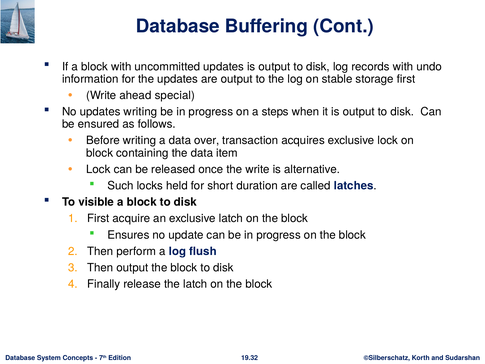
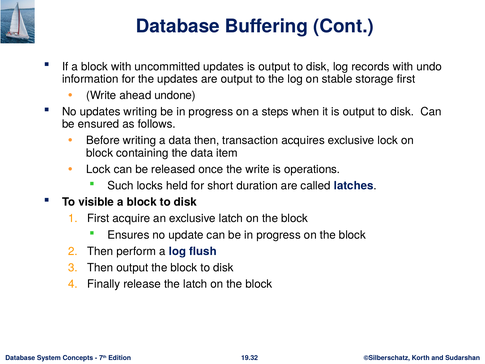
special: special -> undone (175, 95)
data over: over -> then (207, 140)
alternative: alternative -> operations (312, 169)
